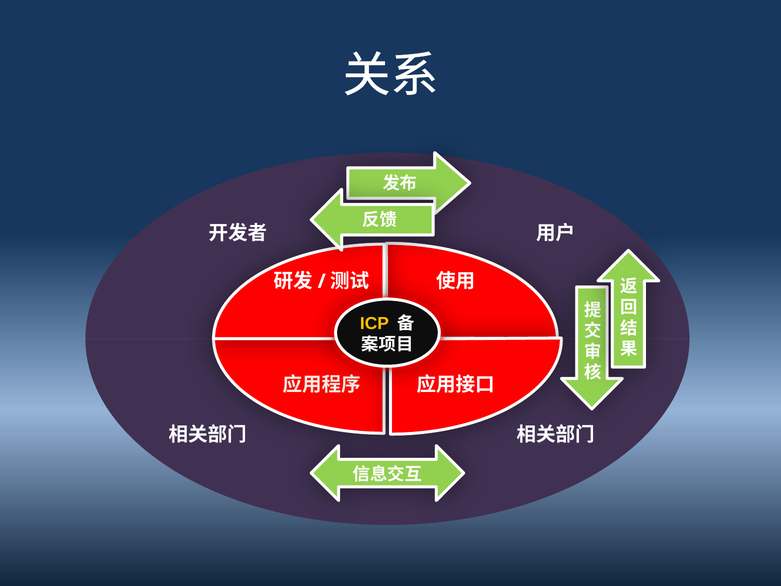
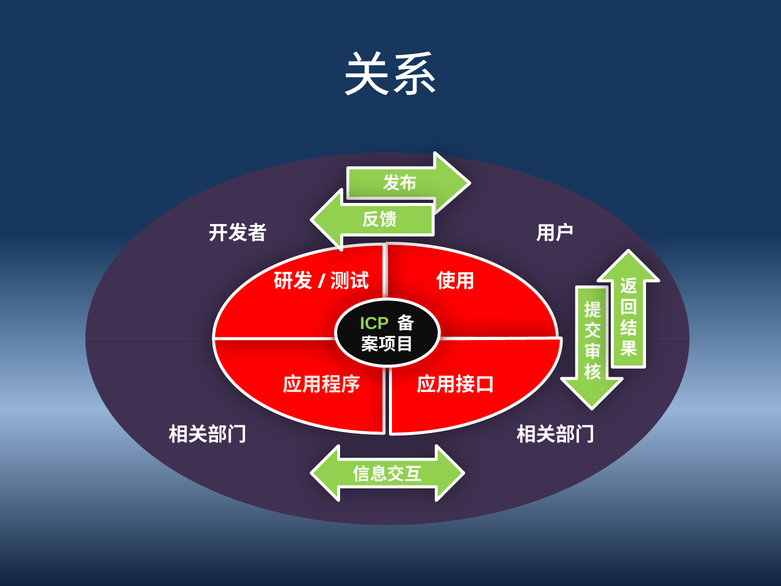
ICP colour: yellow -> light green (374, 323)
